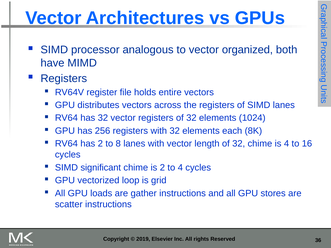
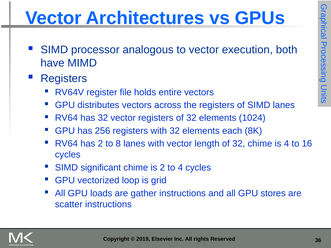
organized: organized -> execution (247, 50)
